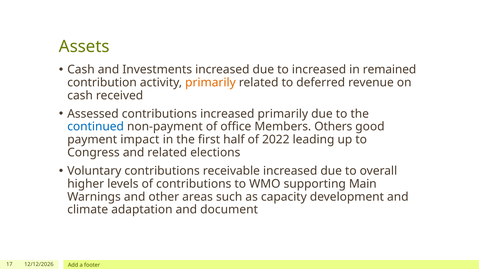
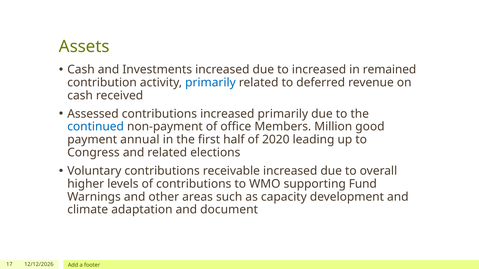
primarily colour: orange -> blue (210, 83)
Others: Others -> Million (333, 127)
impact: impact -> annual (140, 140)
2022: 2022 -> 2020 (276, 140)
Main: Main -> Fund (363, 184)
